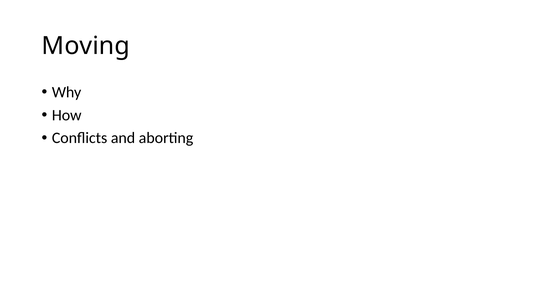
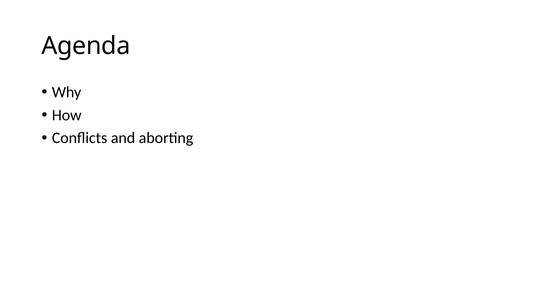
Moving: Moving -> Agenda (86, 46)
